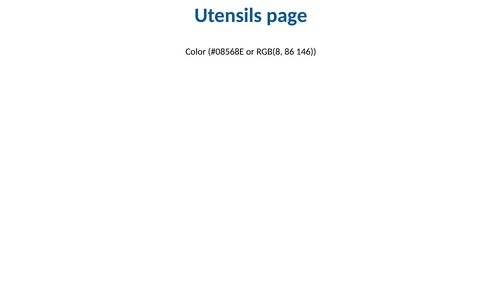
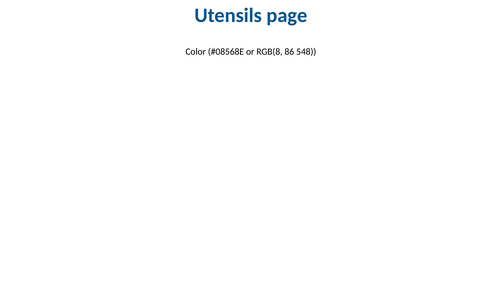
146: 146 -> 548 (306, 52)
